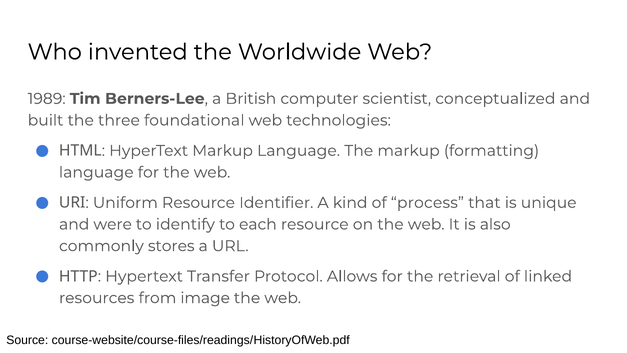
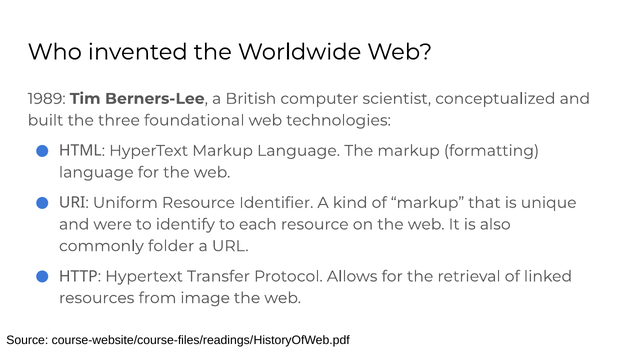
of process: process -> markup (428, 203)
stores: stores -> folder (171, 246)
